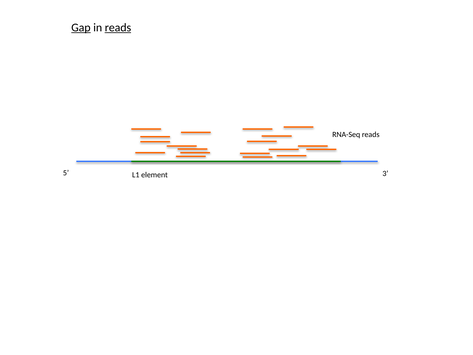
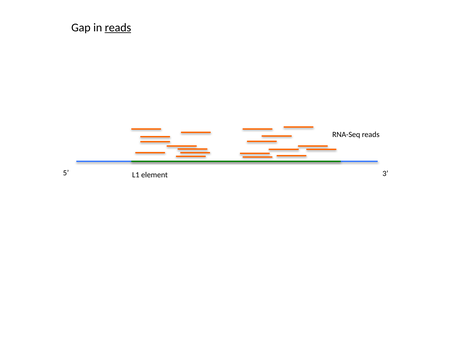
Gap underline: present -> none (81, 28)
